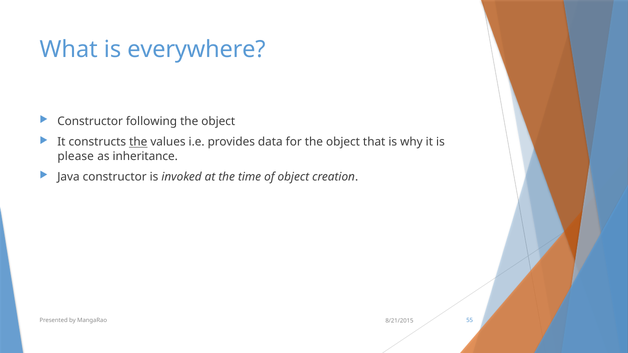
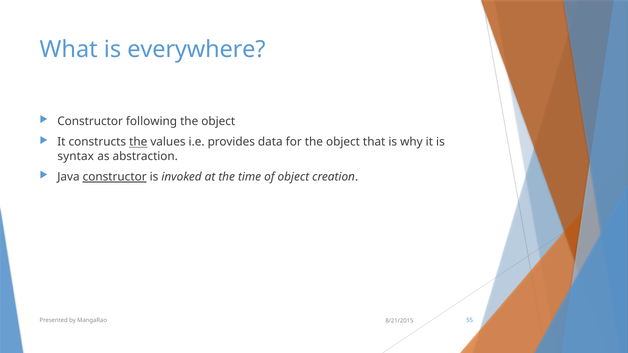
please: please -> syntax (76, 156)
inheritance: inheritance -> abstraction (145, 156)
constructor underline: none -> present (115, 177)
